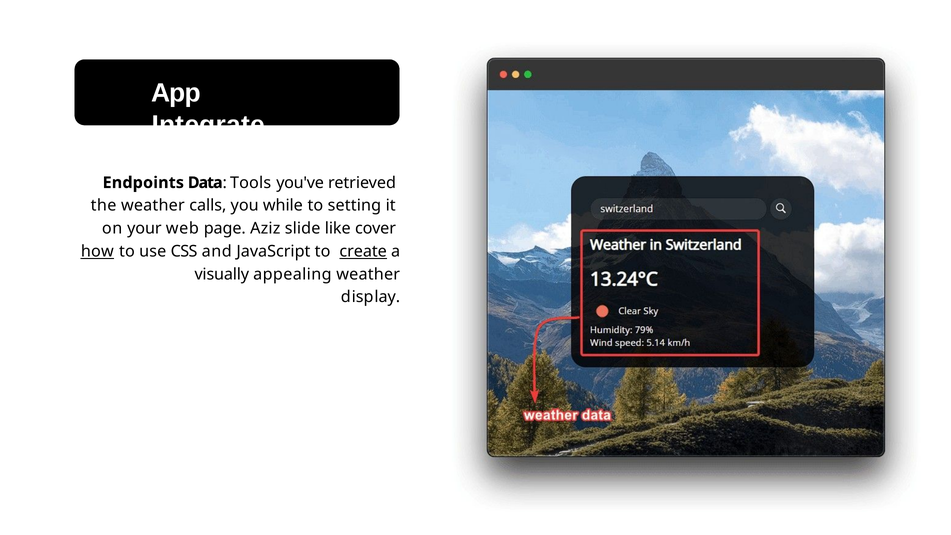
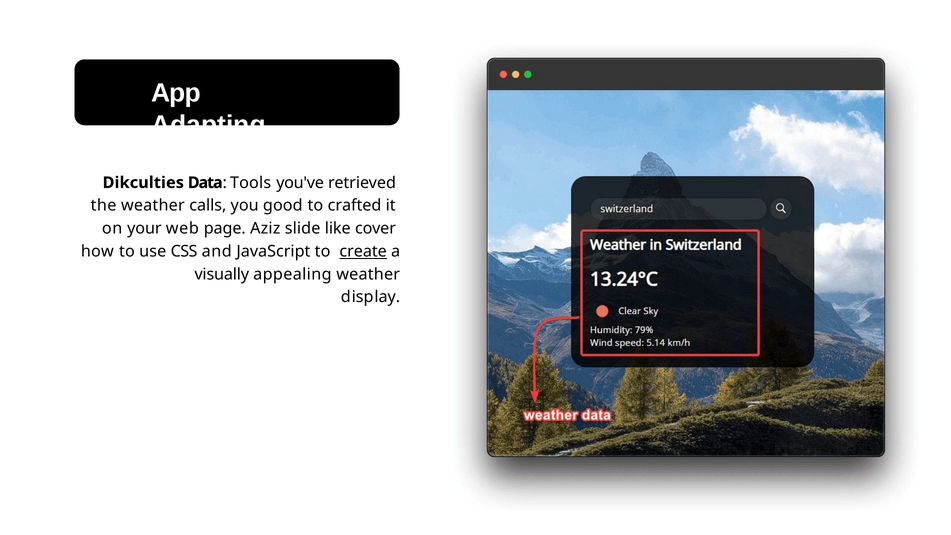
Integrate: Integrate -> Adapting (208, 125)
Endpoints: Endpoints -> Dikculties (143, 183)
while: while -> good (283, 206)
setting: setting -> crafted (355, 206)
how underline: present -> none (97, 251)
